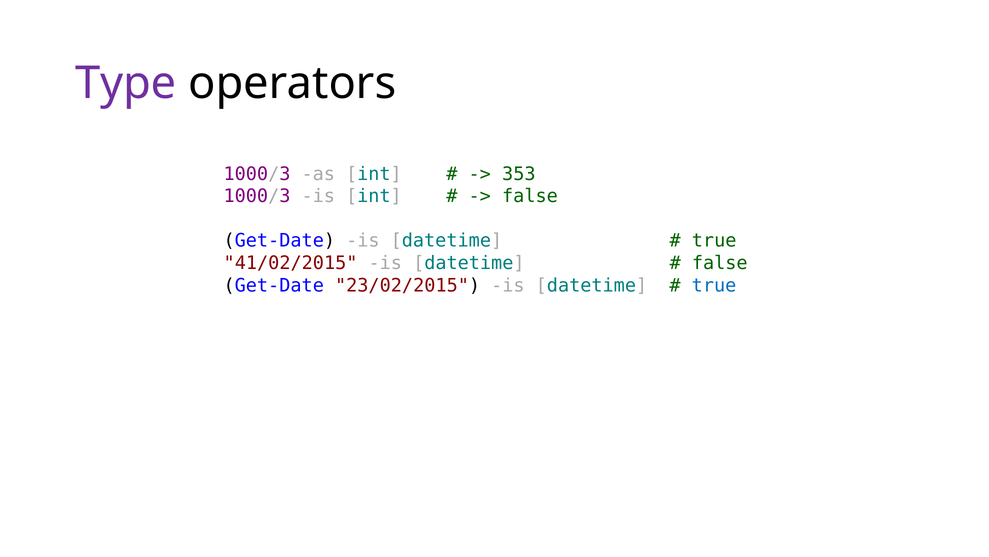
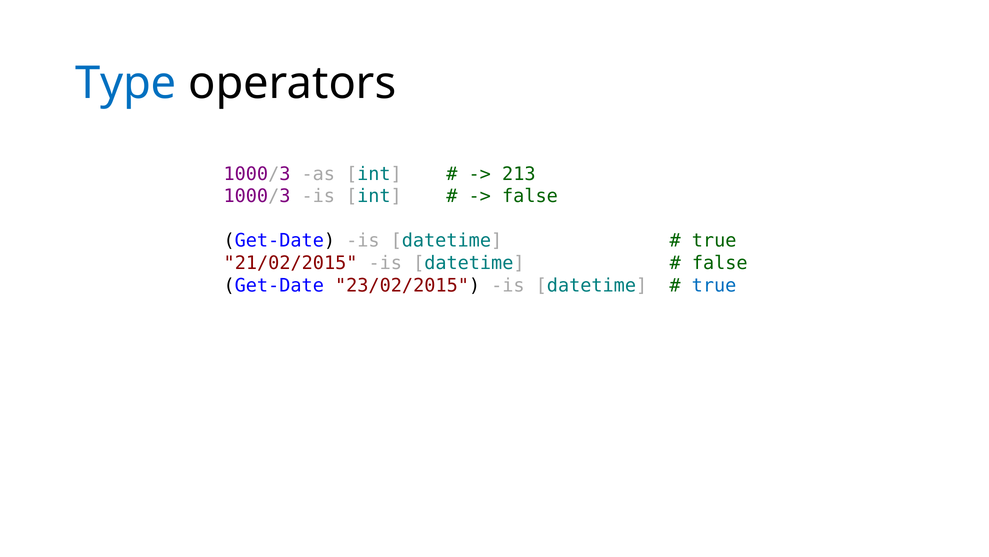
Type colour: purple -> blue (126, 83)
353: 353 -> 213 (519, 174)
41/02/2015: 41/02/2015 -> 21/02/2015 (291, 263)
